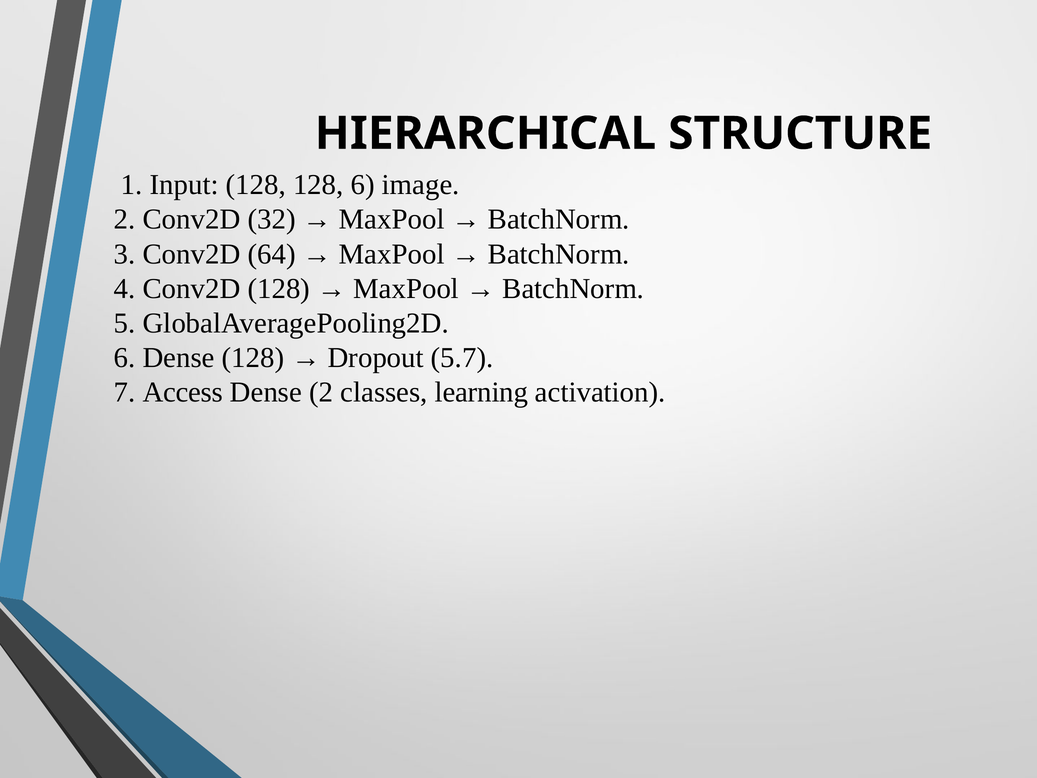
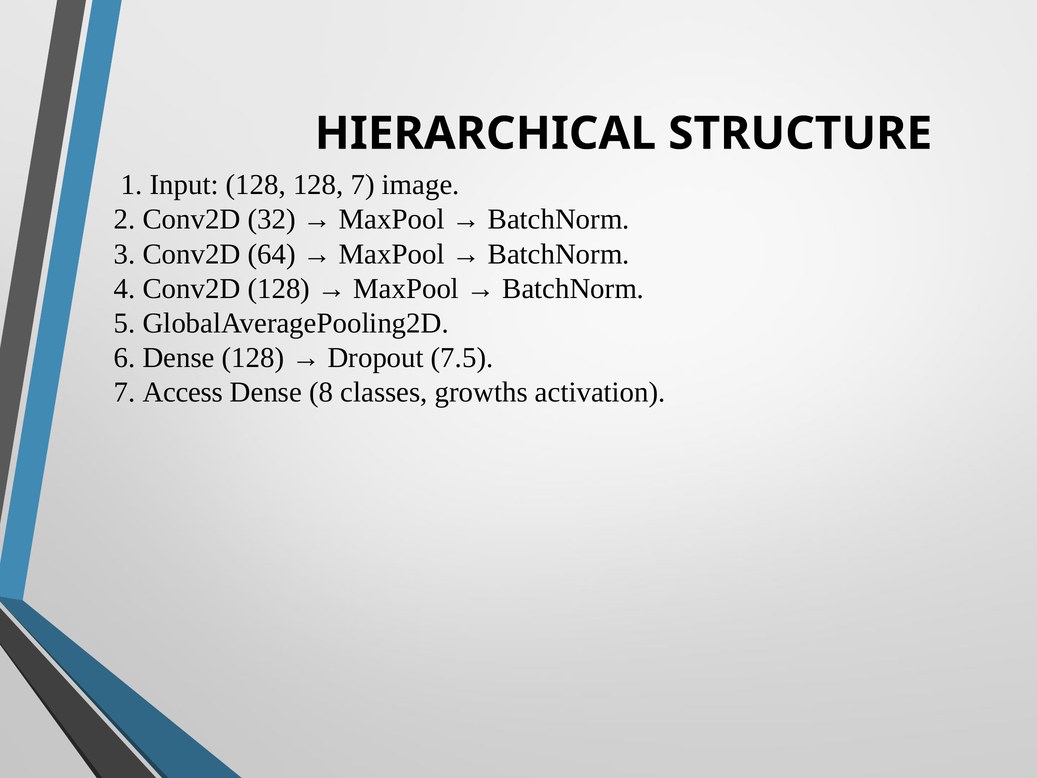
128 6: 6 -> 7 (363, 185)
5.7: 5.7 -> 7.5 (462, 358)
Dense 2: 2 -> 8 (321, 392)
learning: learning -> growths (481, 392)
